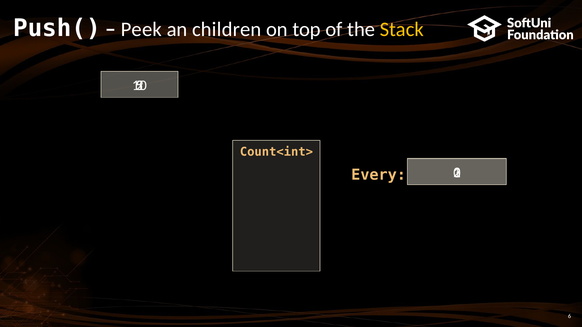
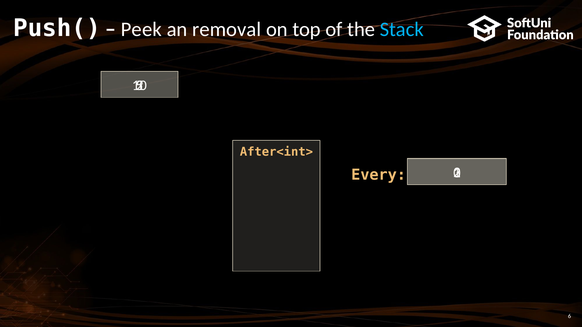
children: children -> removal (227, 29)
Stack colour: yellow -> light blue (402, 29)
Count<int>: Count<int> -> After<int> (276, 152)
